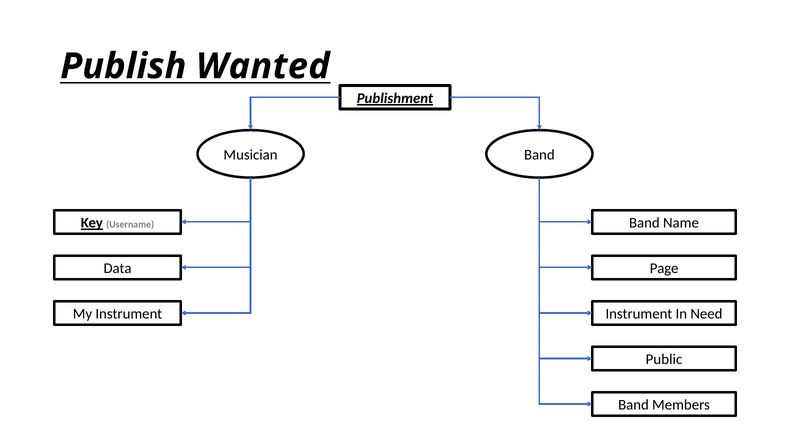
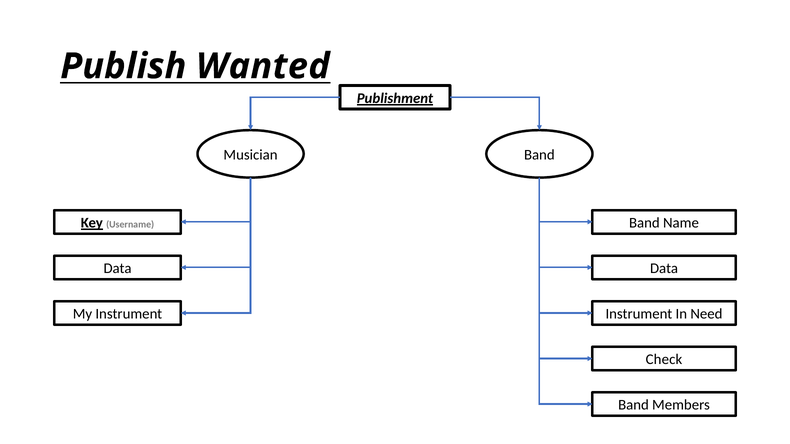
Page: Page -> Data (664, 269)
Public: Public -> Check (664, 360)
